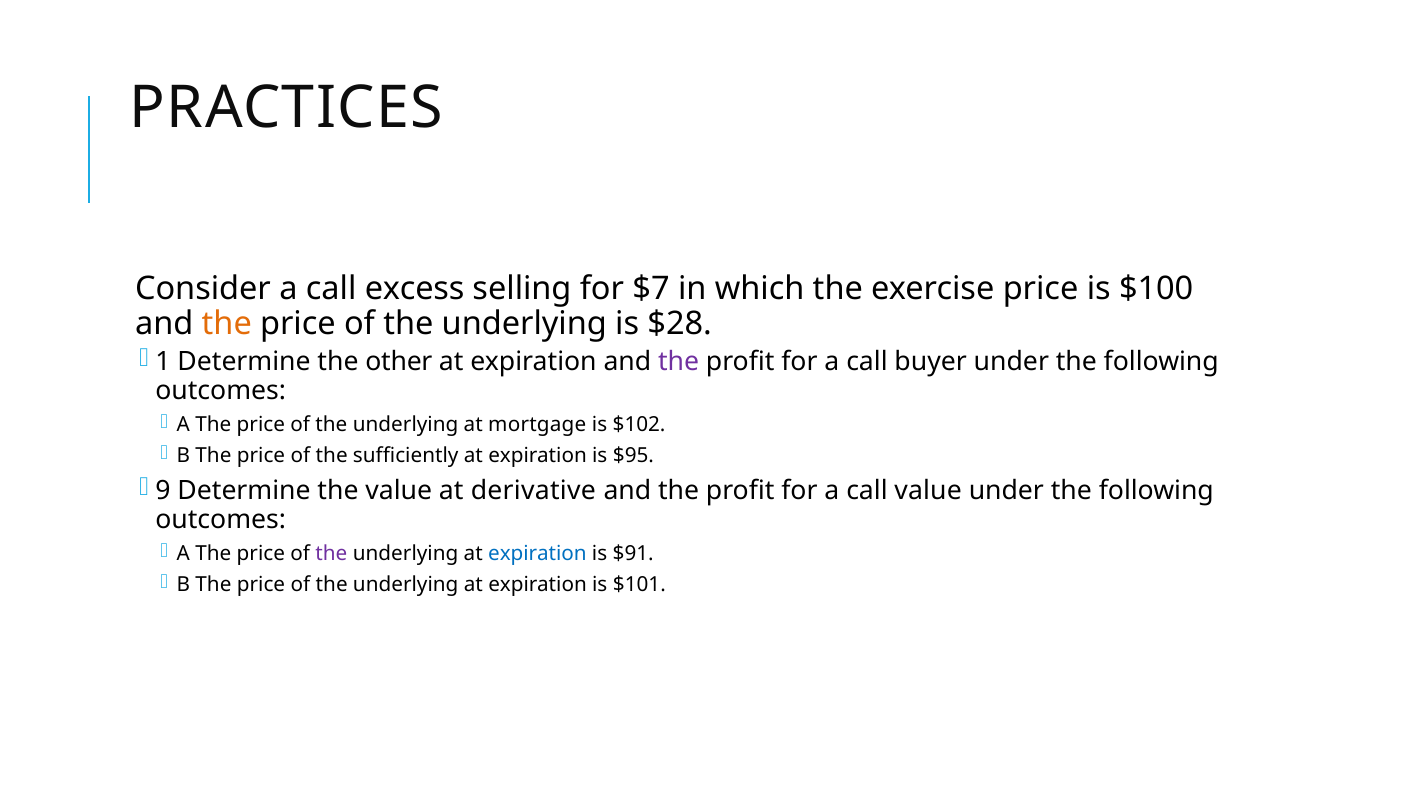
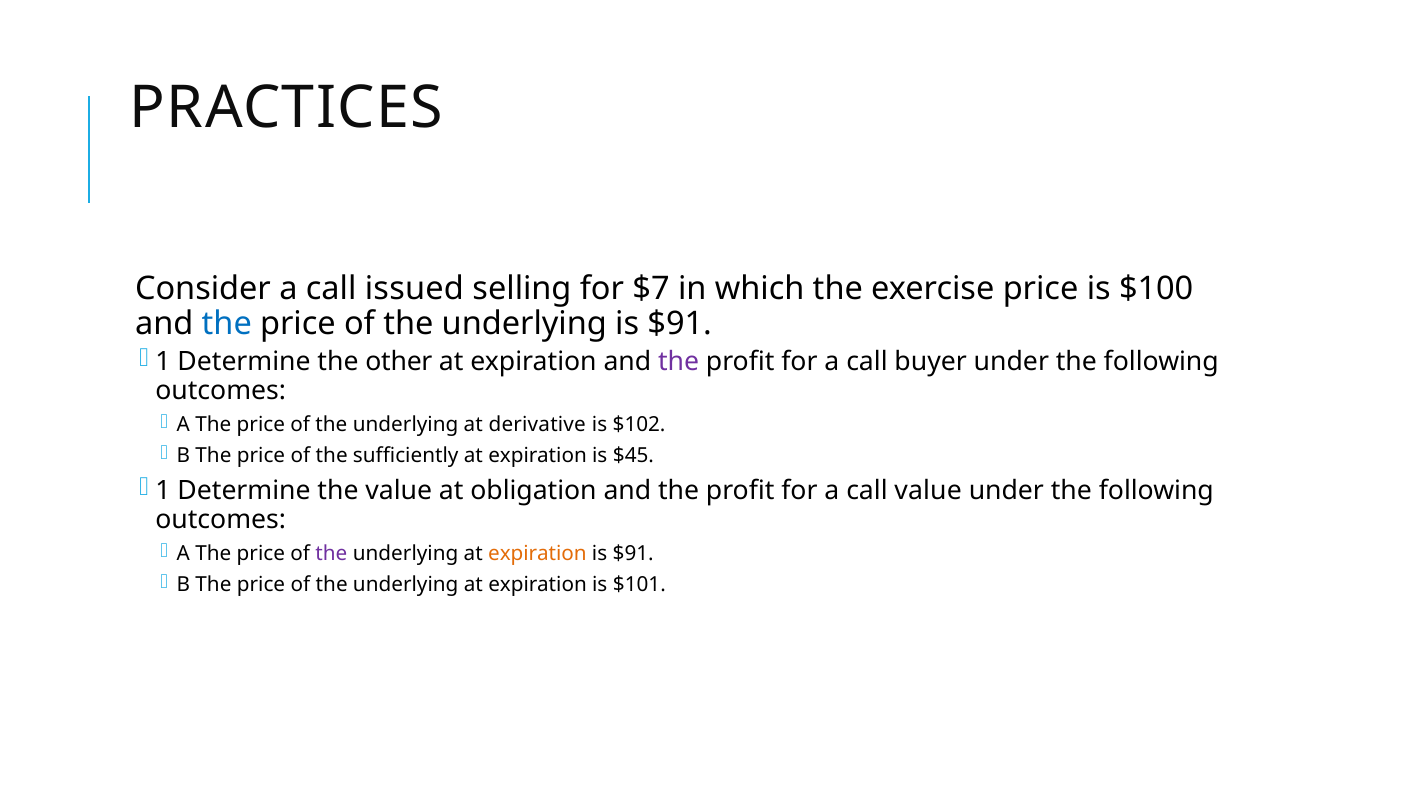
excess: excess -> issued (414, 289)
the colour: orange -> blue (227, 324)
underlying is $28: $28 -> $91 (680, 324)
mortgage: mortgage -> derivative (537, 425)
$95: $95 -> $45 (633, 456)
9: 9 -> 1 (163, 491)
derivative: derivative -> obligation (534, 491)
expiration colour: blue -> orange (537, 554)
